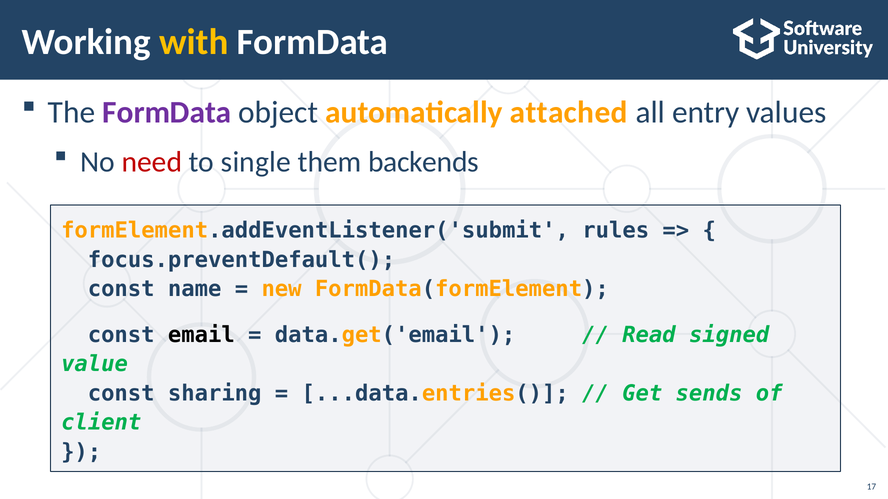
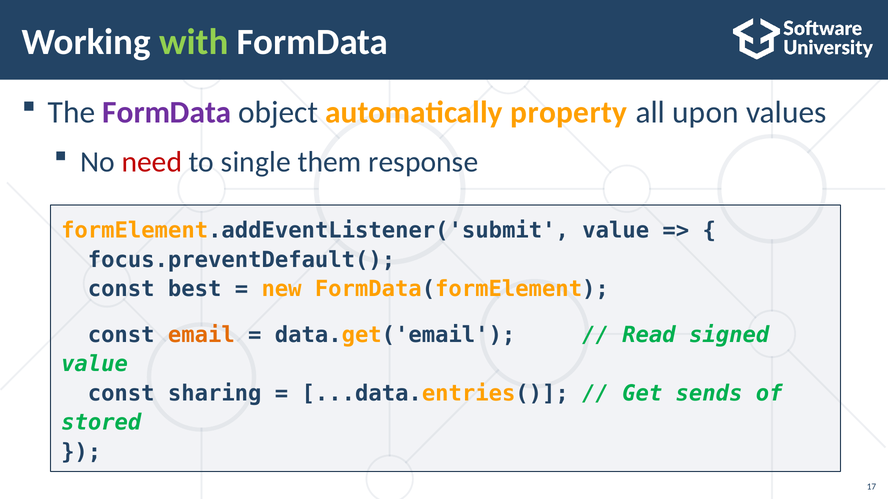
with colour: yellow -> light green (194, 42)
attached: attached -> property (569, 113)
entry: entry -> upon (706, 113)
backends: backends -> response (423, 162)
formElement.addEventListener('submit rules: rules -> value (616, 231)
name: name -> best (195, 289)
email colour: black -> orange (201, 335)
client: client -> stored (101, 423)
